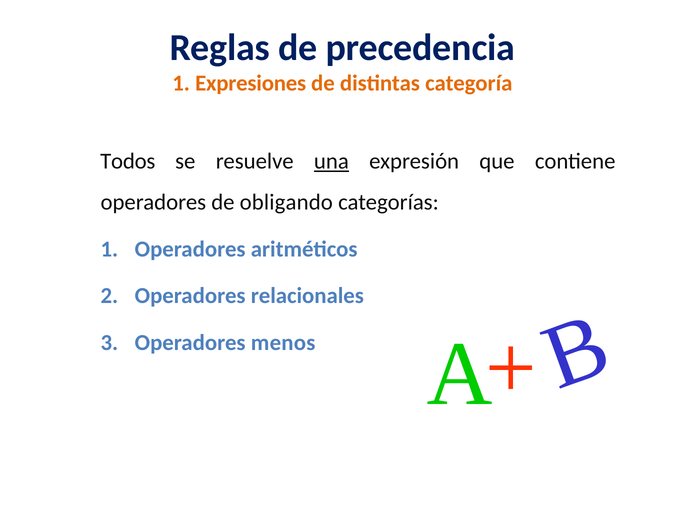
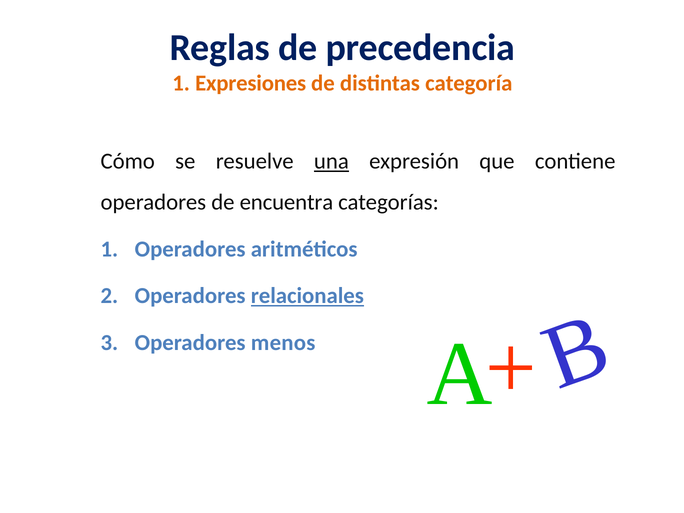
Todos: Todos -> Cómo (128, 161)
obligando: obligando -> encuentra (286, 202)
relacionales underline: none -> present (307, 296)
